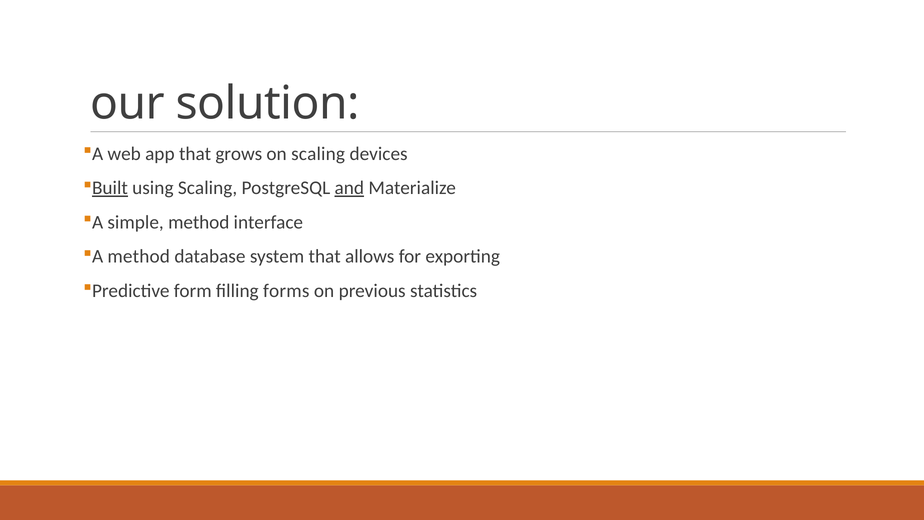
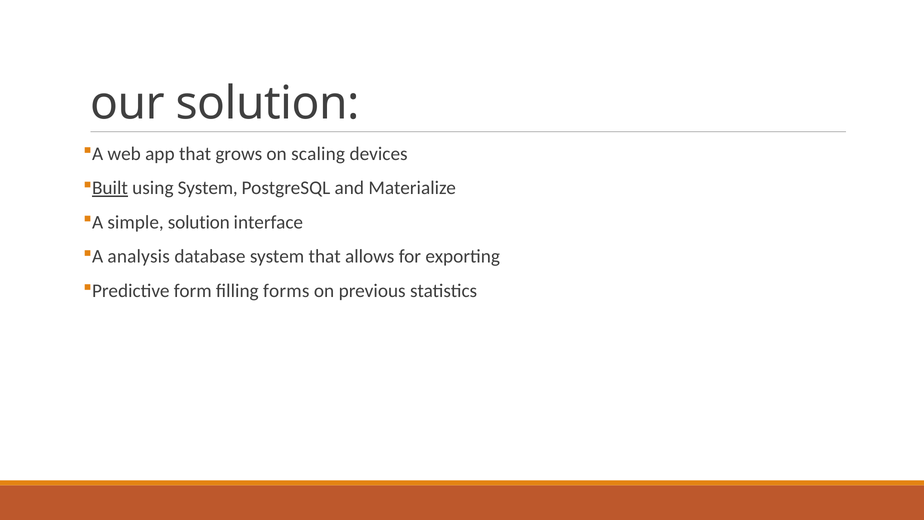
using Scaling: Scaling -> System (208, 188)
and underline: present -> none (349, 188)
simple method: method -> solution (199, 222)
A method: method -> analysis (139, 256)
